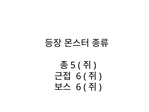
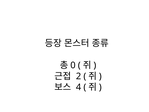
5: 5 -> 0 (73, 65)
6: 6 -> 2 (79, 76)
6: 6 -> 4 (79, 87)
